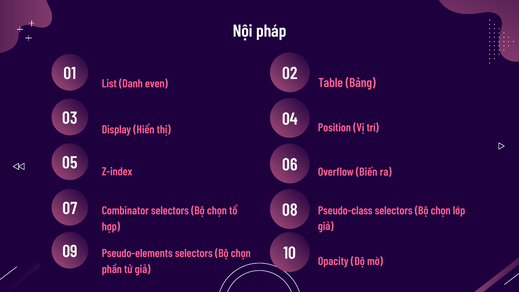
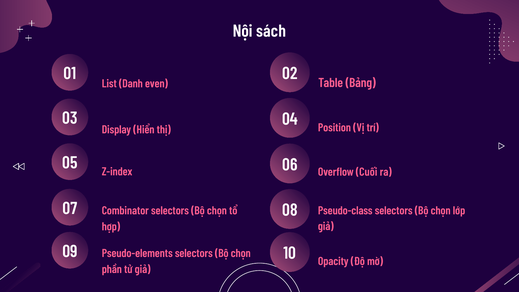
pháp: pháp -> sách (271, 31)
Biến: Biến -> Cuối (367, 172)
